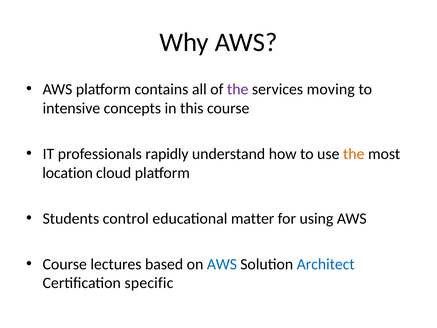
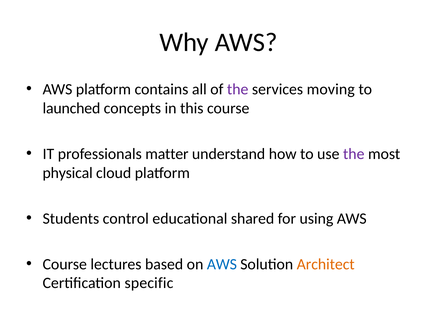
intensive: intensive -> launched (71, 108)
rapidly: rapidly -> matter (167, 154)
the colour: orange -> purple (354, 154)
location: location -> physical (68, 173)
matter: matter -> shared (253, 218)
Architect colour: blue -> orange (326, 264)
